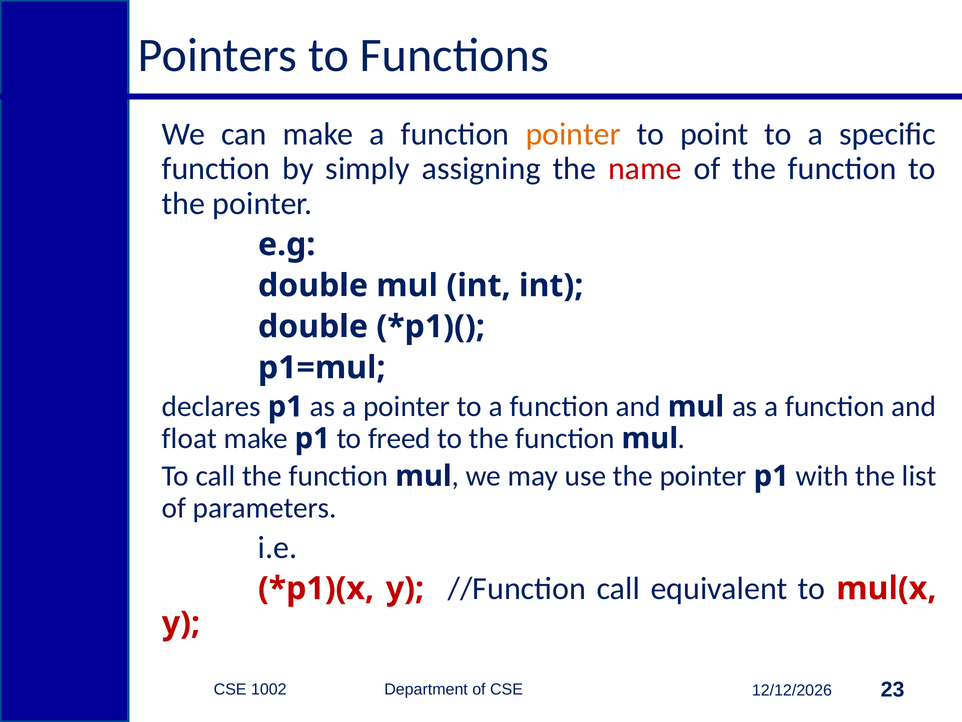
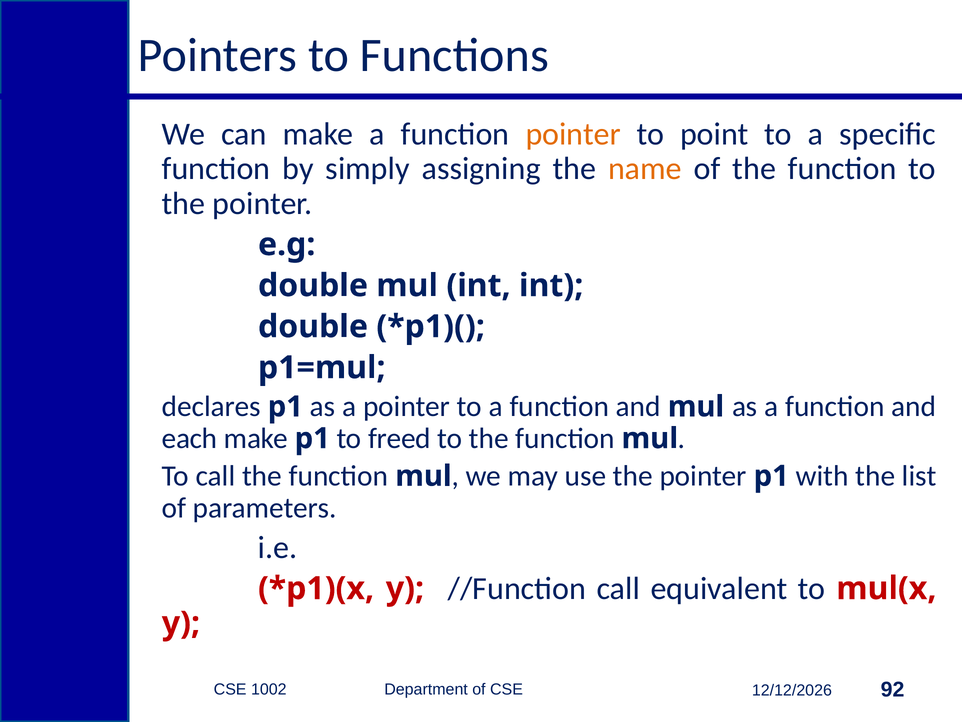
name colour: red -> orange (645, 169)
float: float -> each (190, 438)
23: 23 -> 92 (893, 689)
